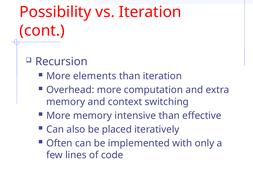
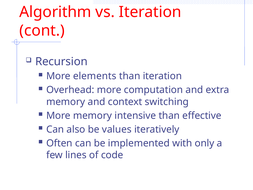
Possibility: Possibility -> Algorithm (55, 12)
placed: placed -> values (117, 129)
